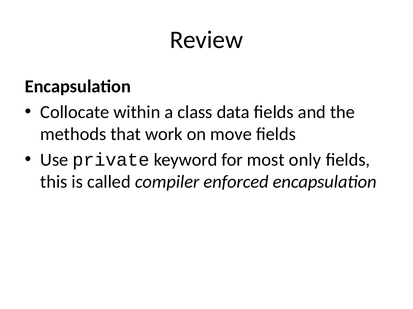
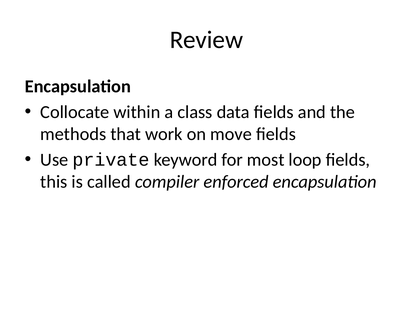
only: only -> loop (305, 160)
